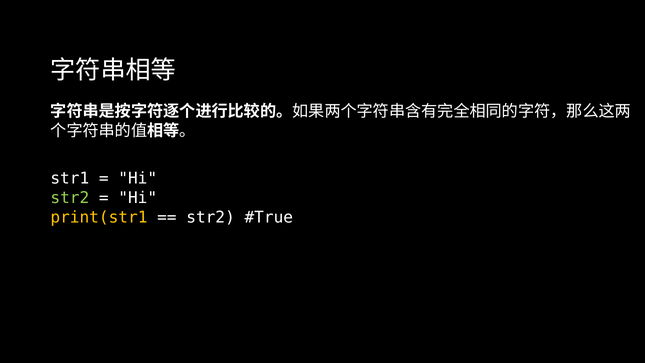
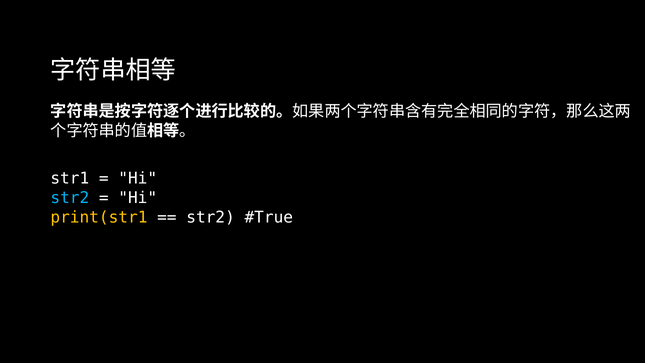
str2 colour: light green -> light blue (70, 198)
